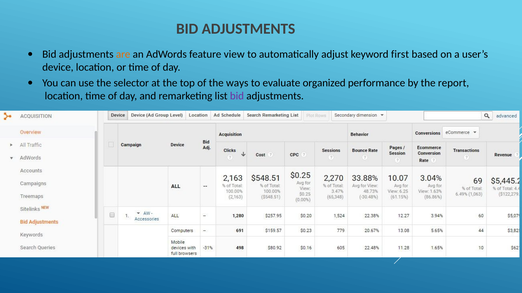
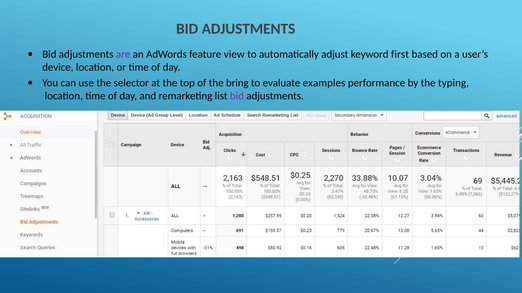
are colour: orange -> purple (123, 54)
ways: ways -> bring (237, 83)
organized: organized -> examples (324, 83)
report: report -> typing (454, 83)
